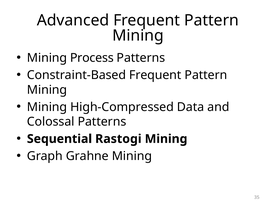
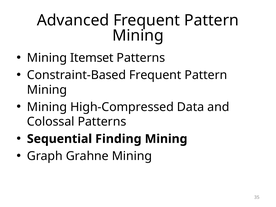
Process: Process -> Itemset (92, 58)
Rastogi: Rastogi -> Finding (118, 139)
